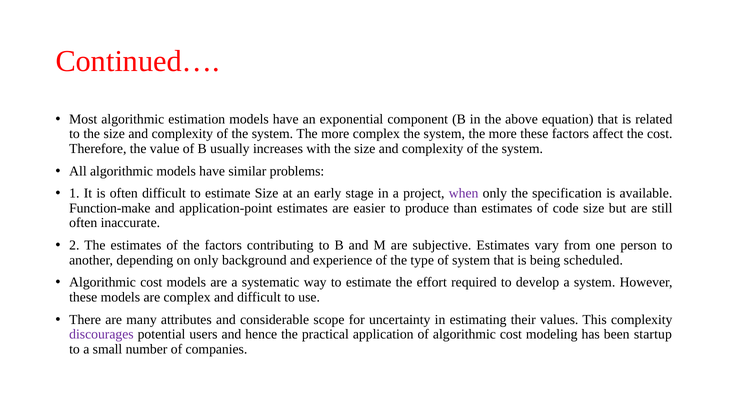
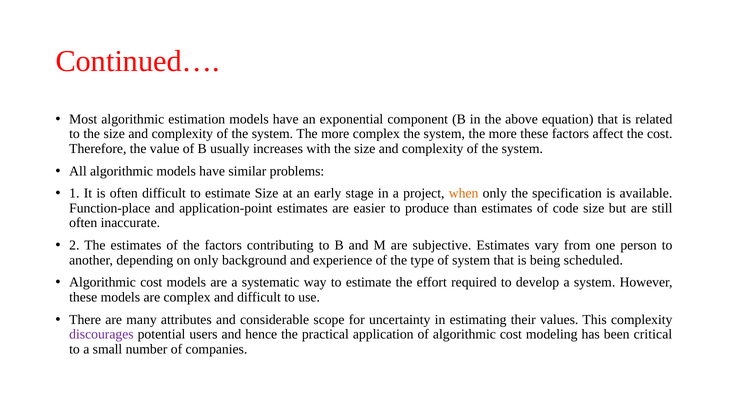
when colour: purple -> orange (464, 193)
Function-make: Function-make -> Function-place (110, 208)
startup: startup -> critical (653, 334)
